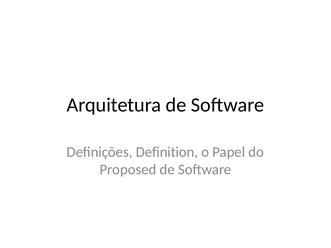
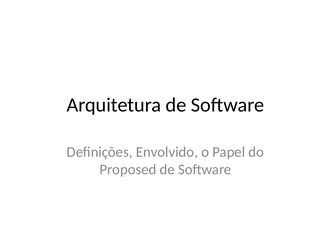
Definition: Definition -> Envolvido (167, 152)
